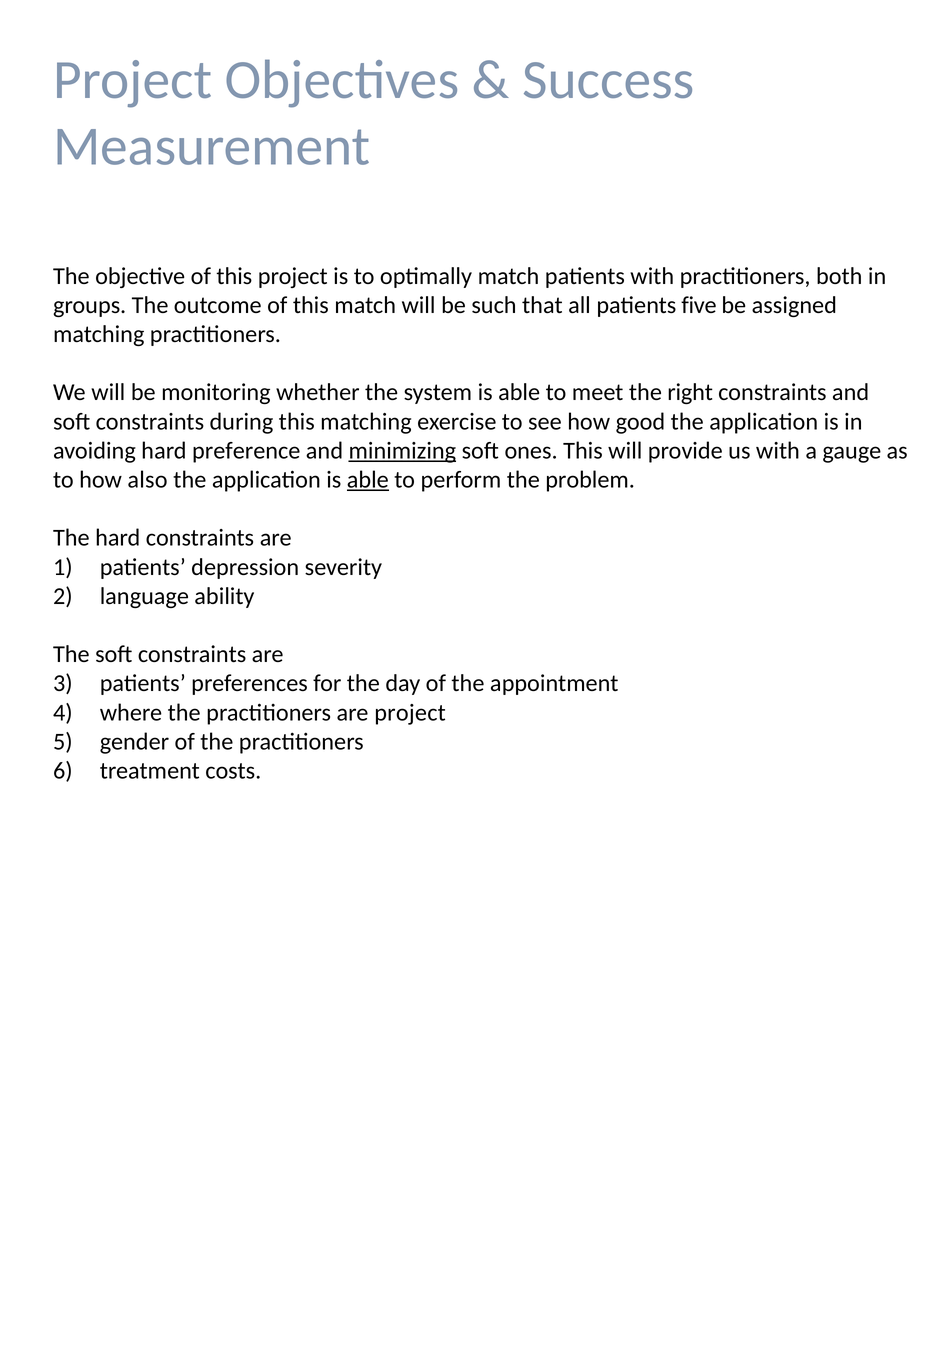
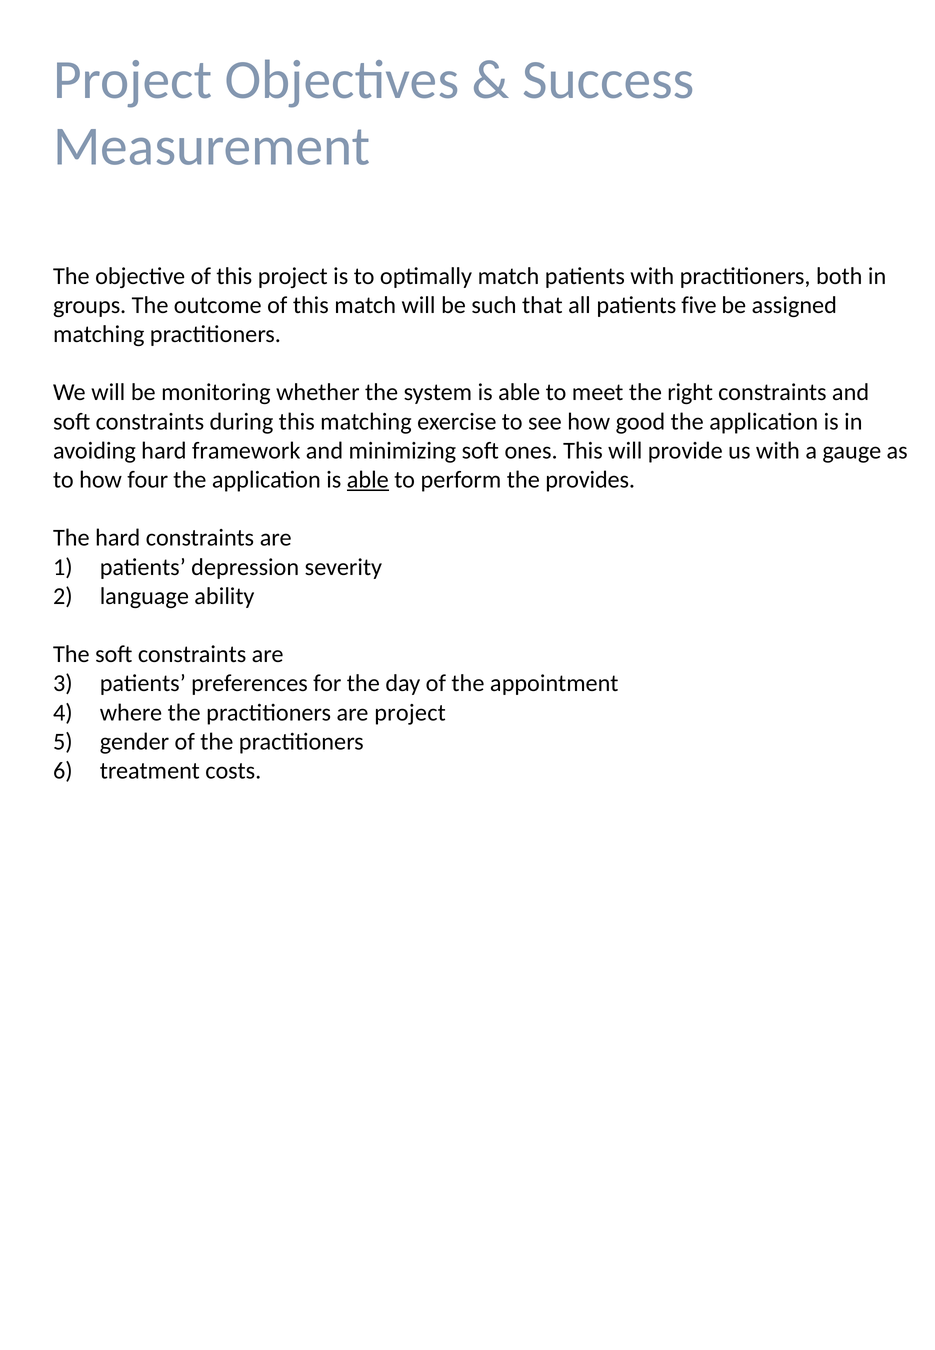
preference: preference -> framework (246, 451)
minimizing underline: present -> none (402, 451)
also: also -> four (148, 480)
problem: problem -> provides (590, 480)
